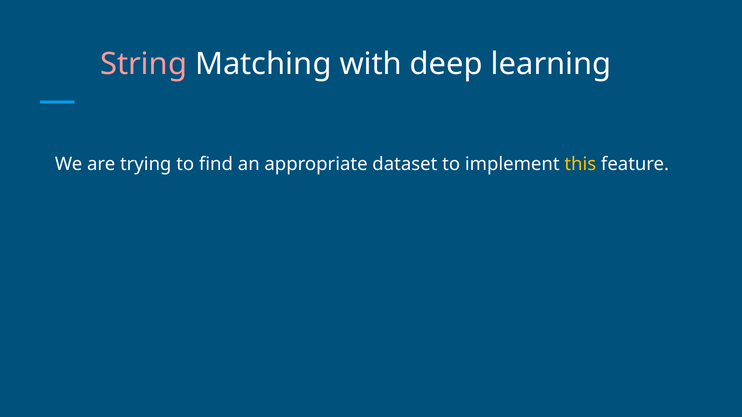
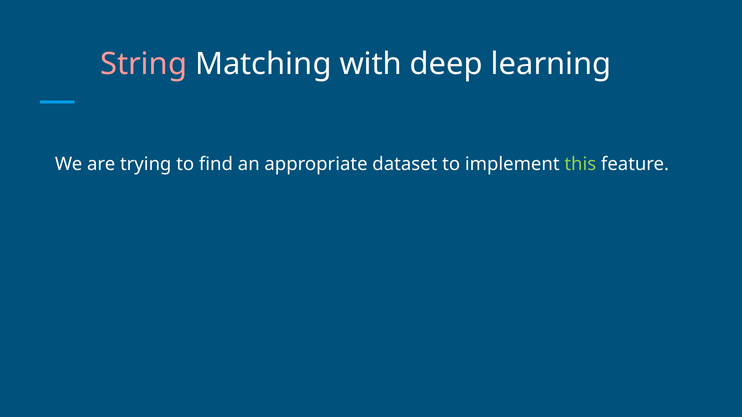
this colour: yellow -> light green (580, 164)
